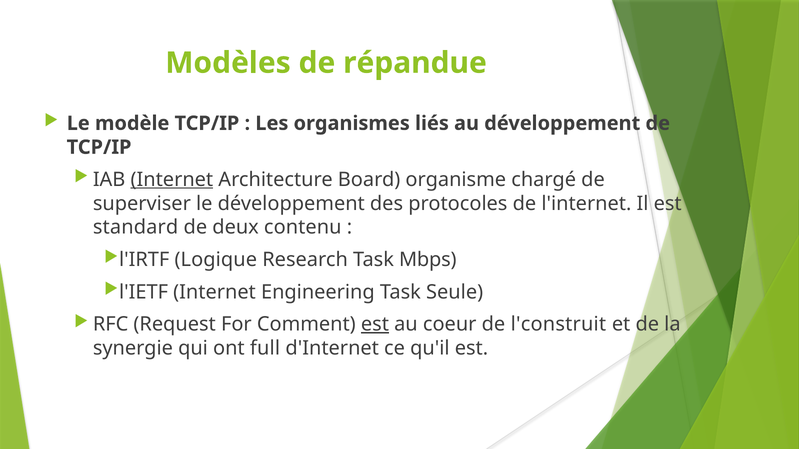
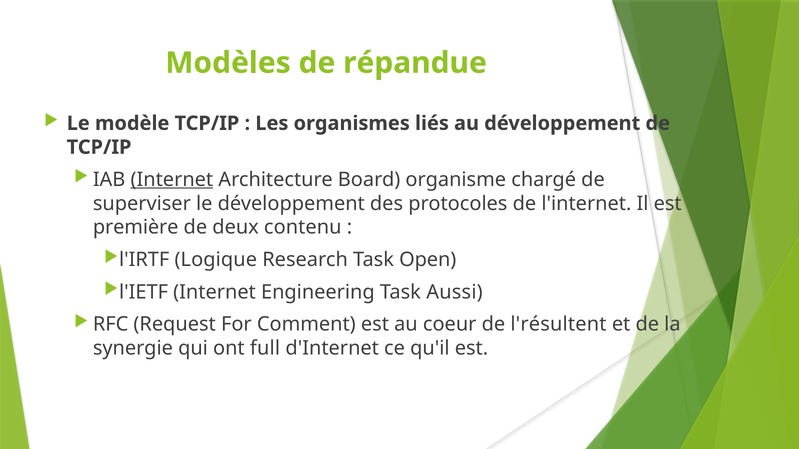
standard: standard -> première (136, 228)
Mbps: Mbps -> Open (428, 260)
Seule: Seule -> Aussi (455, 292)
est underline: present -> none (375, 325)
l'construit: l'construit -> l'résultent (558, 325)
